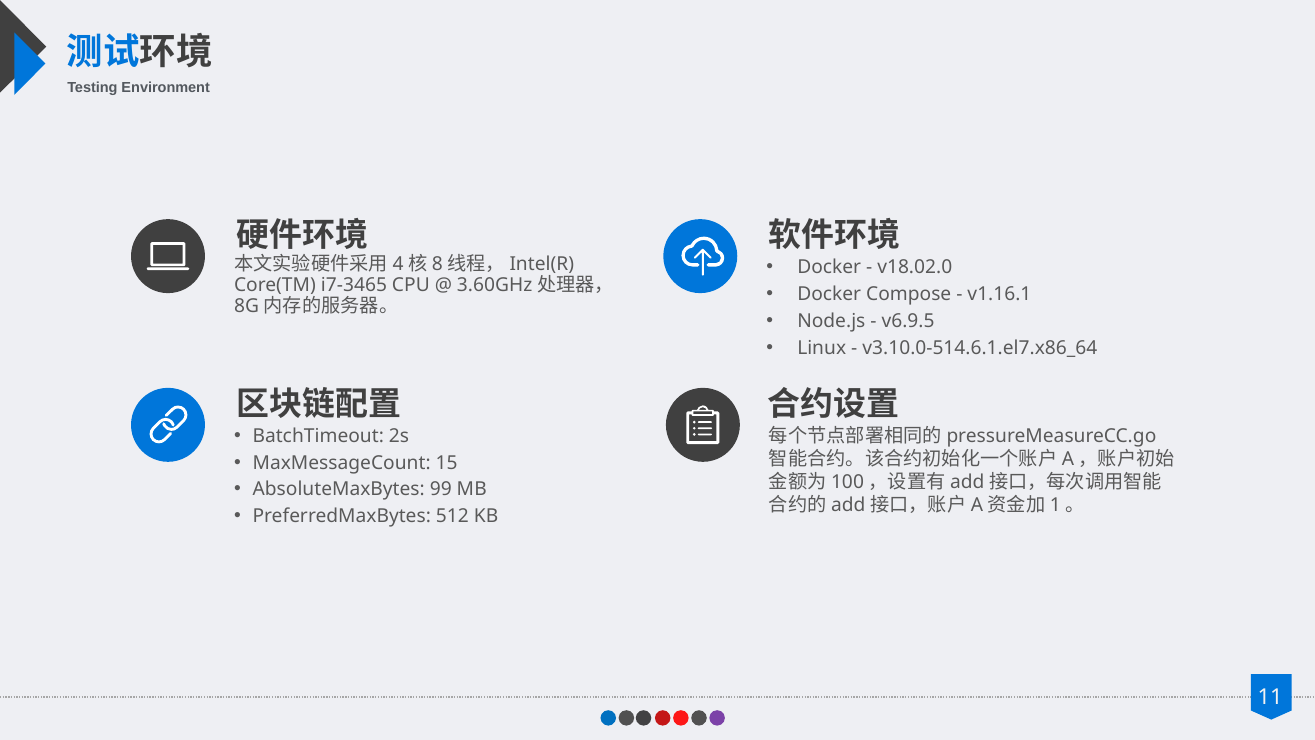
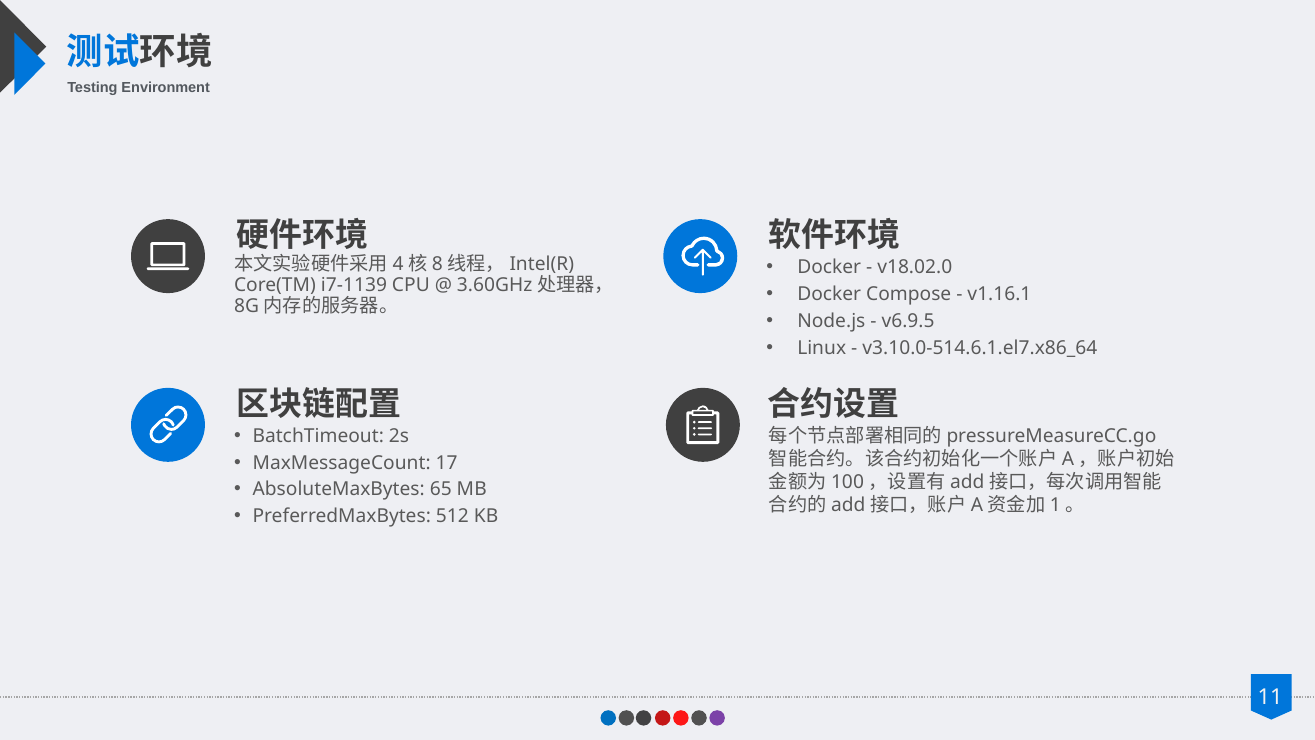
i7-3465: i7-3465 -> i7-1139 (354, 285)
15: 15 -> 17 (447, 462)
99: 99 -> 65 (441, 489)
